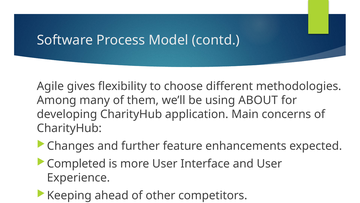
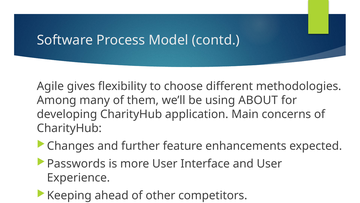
Completed: Completed -> Passwords (76, 163)
